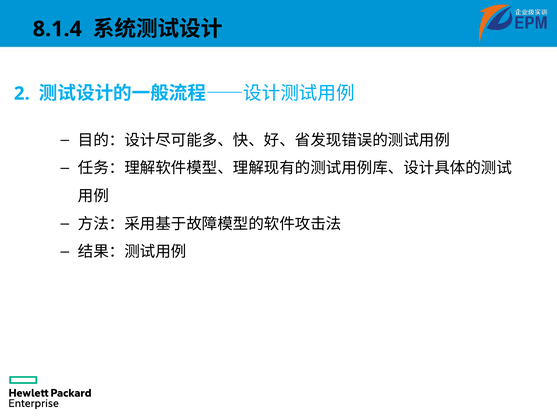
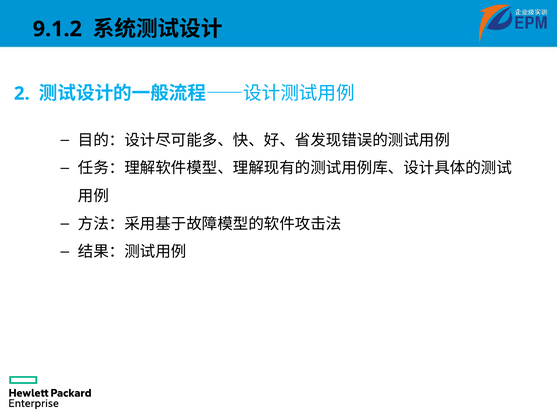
8.1.4: 8.1.4 -> 9.1.2 (57, 29)
